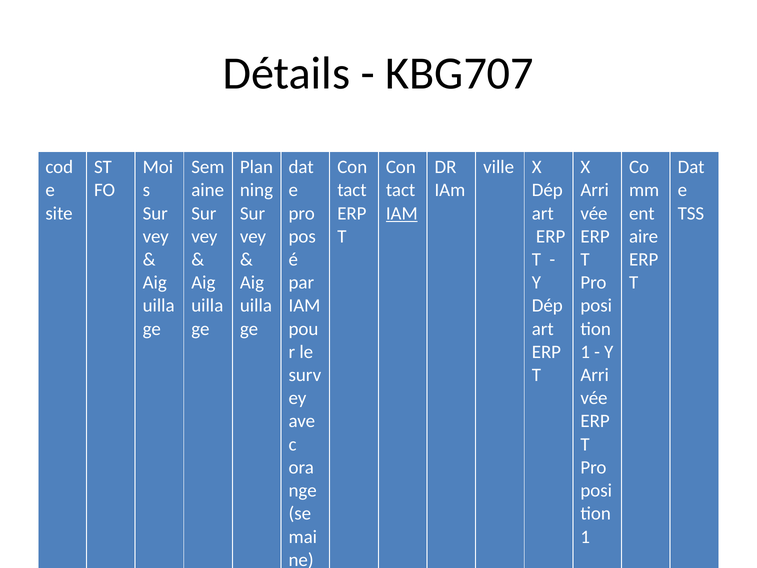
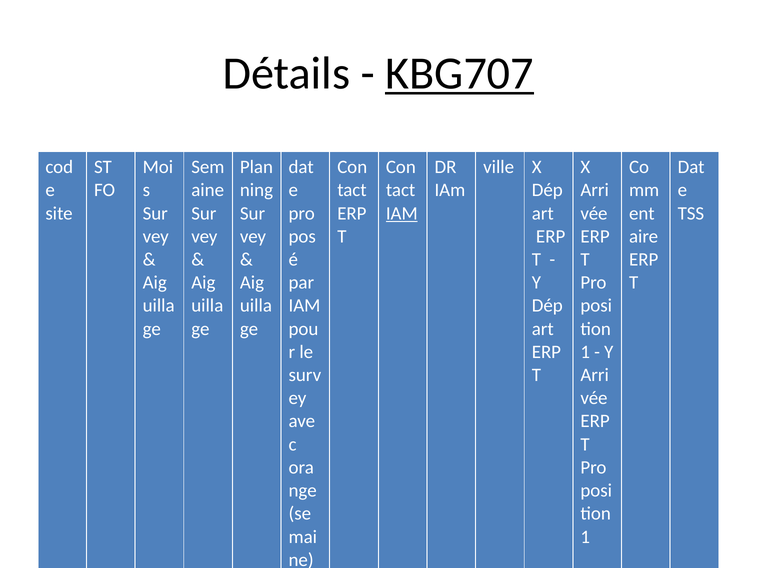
KBG707 underline: none -> present (460, 73)
